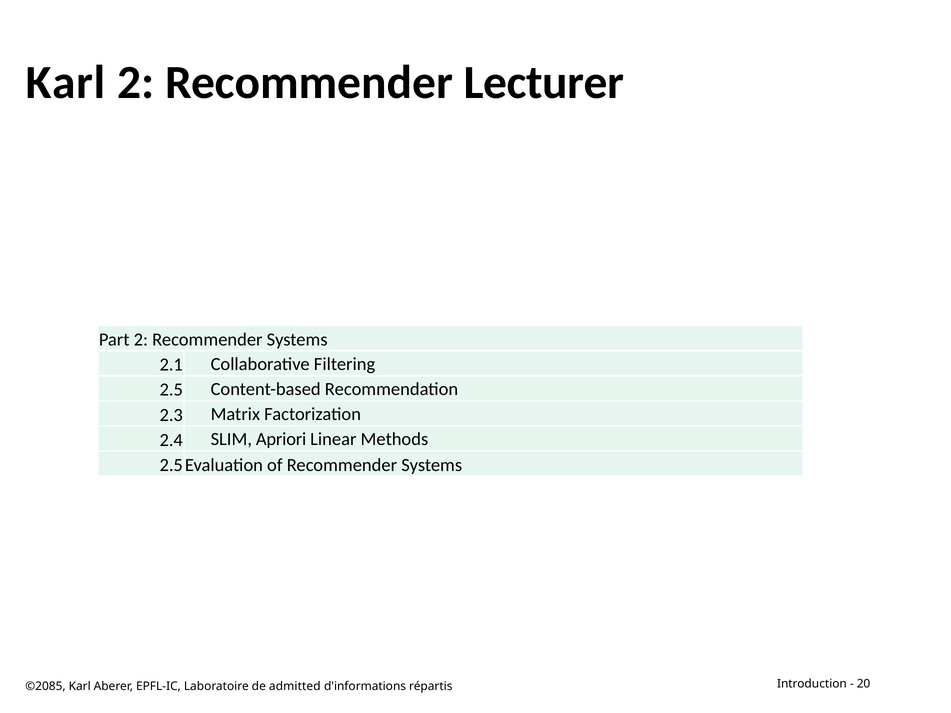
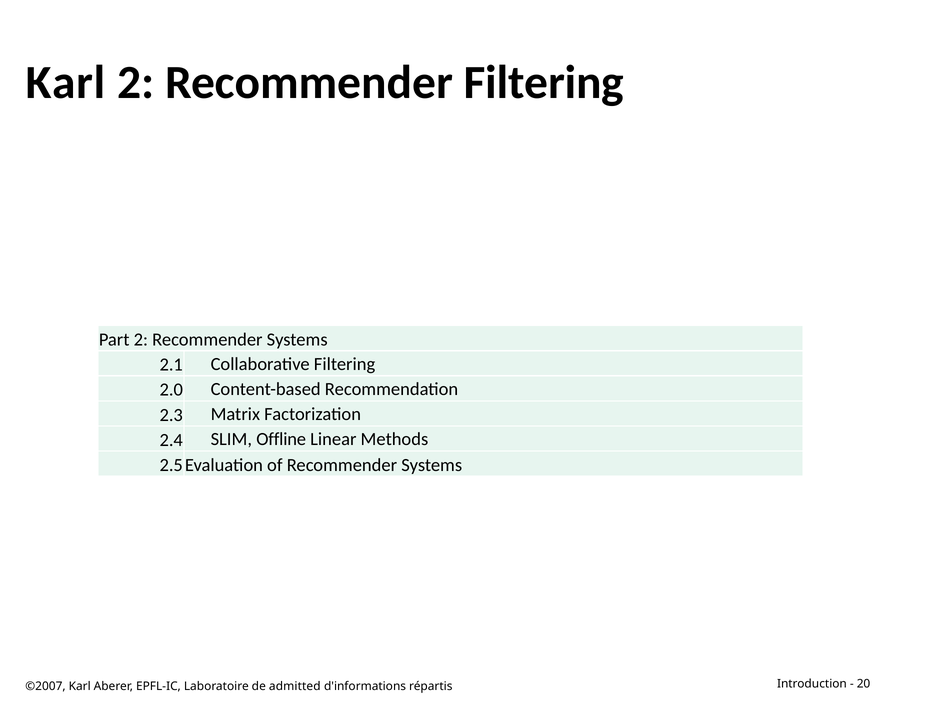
Recommender Lecturer: Lecturer -> Filtering (544, 83)
2.5: 2.5 -> 2.0 (171, 390)
Apriori: Apriori -> Offline (281, 439)
©2085: ©2085 -> ©2007 (45, 686)
